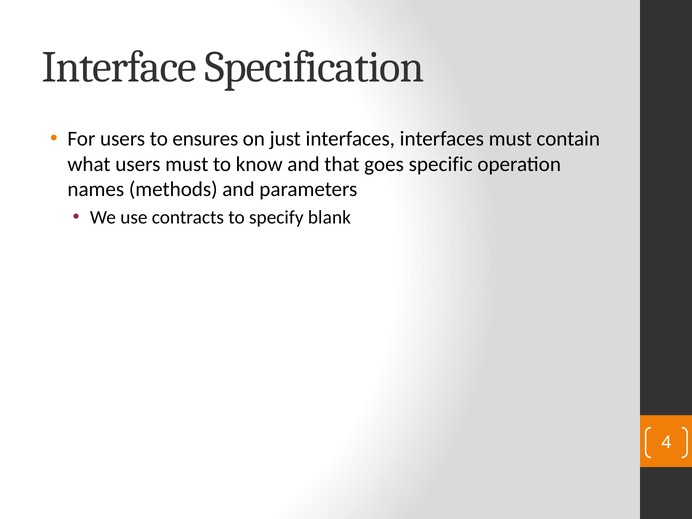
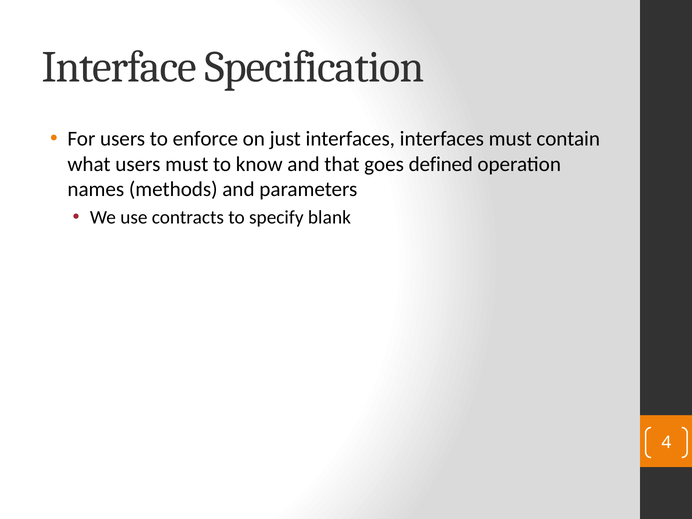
ensures: ensures -> enforce (205, 139)
specific: specific -> defined (441, 164)
